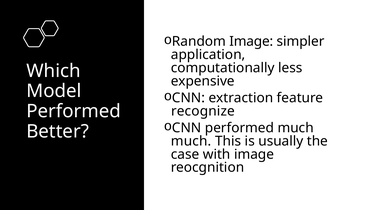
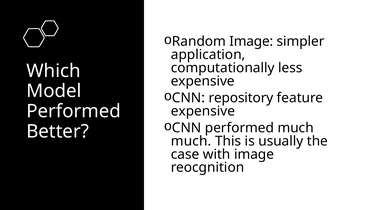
extraction: extraction -> repository (241, 98)
recognize: recognize -> expensive (203, 111)
